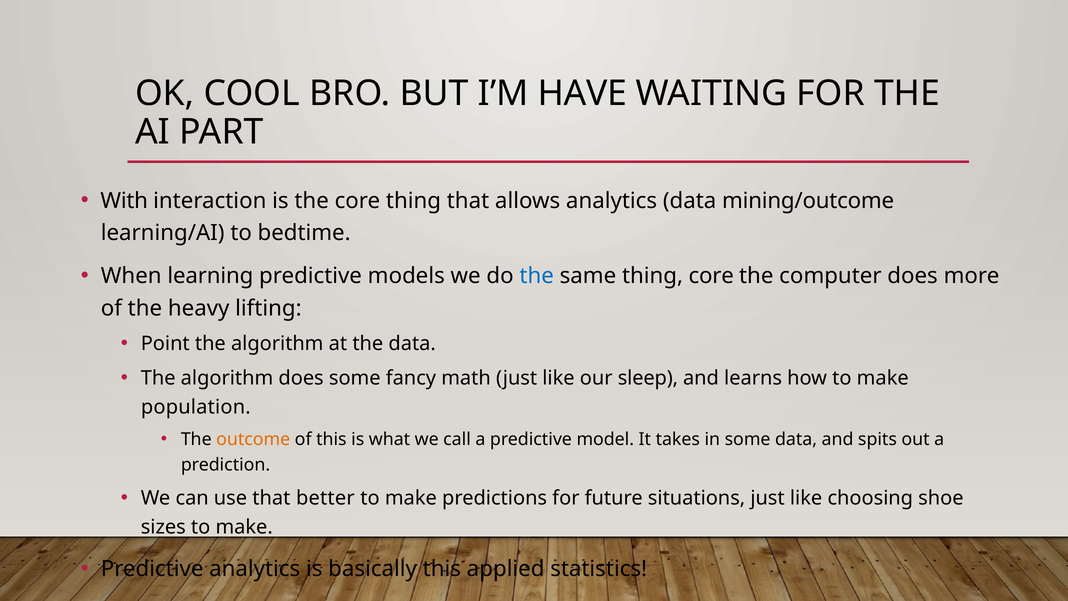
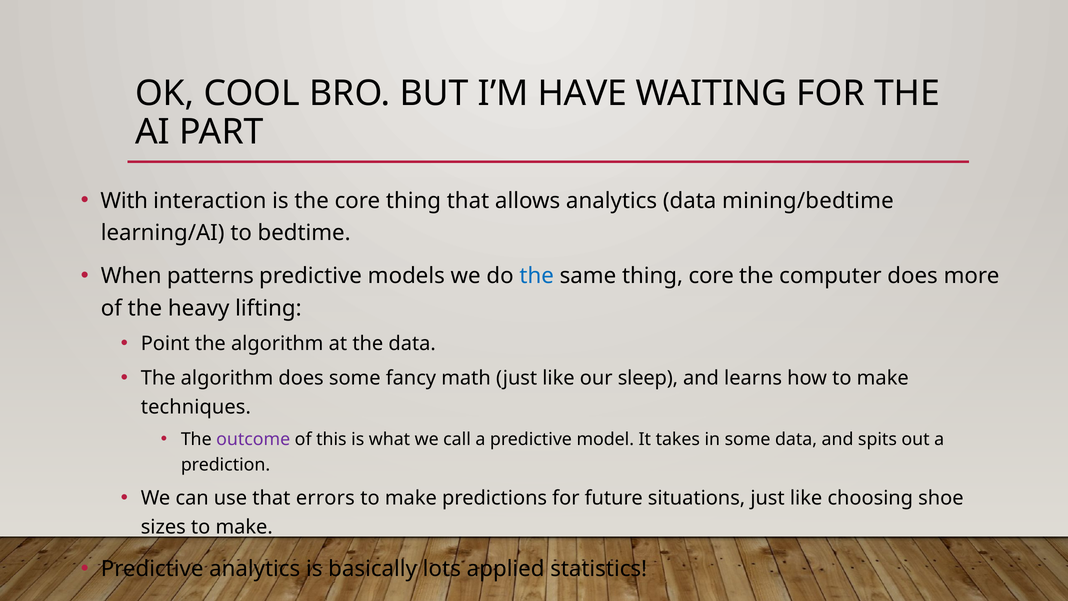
mining/outcome: mining/outcome -> mining/bedtime (808, 201)
learning: learning -> patterns (210, 276)
population: population -> techniques (196, 407)
outcome colour: orange -> purple (253, 439)
better: better -> errors (325, 498)
basically this: this -> lots (442, 569)
